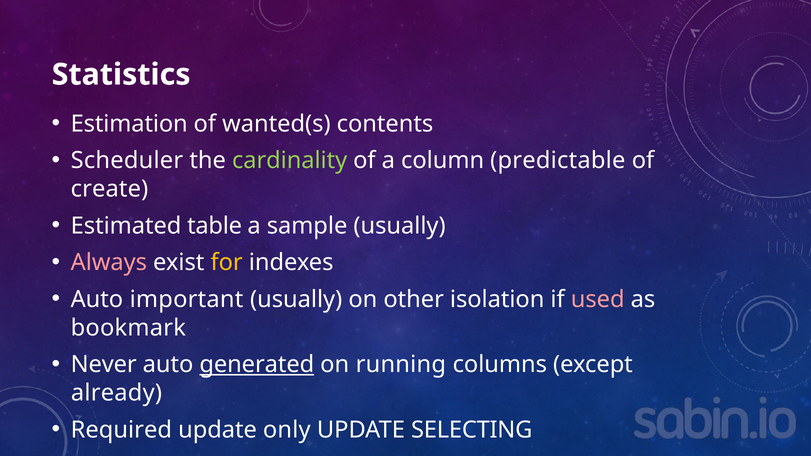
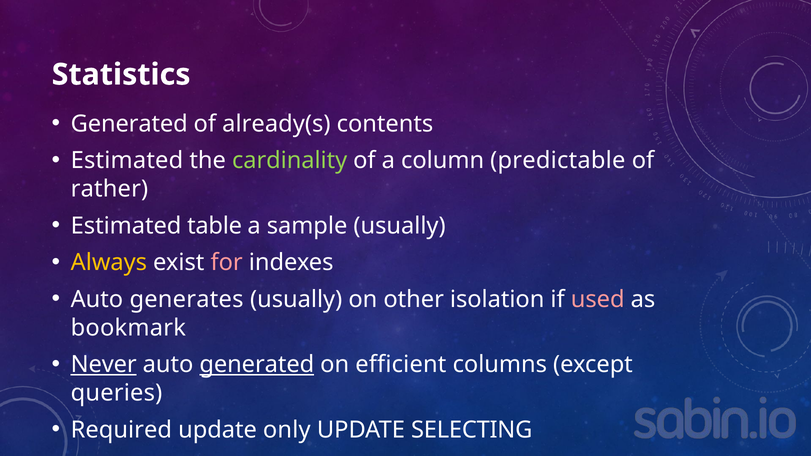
Estimation: Estimation -> Generated (129, 124)
wanted(s: wanted(s -> already(s (276, 124)
Scheduler: Scheduler -> Estimated (127, 161)
create: create -> rather (109, 189)
Always colour: pink -> yellow (109, 263)
for colour: yellow -> pink (227, 263)
important: important -> generates (187, 300)
Never underline: none -> present (104, 365)
running: running -> efficient (401, 365)
already: already -> queries (116, 393)
